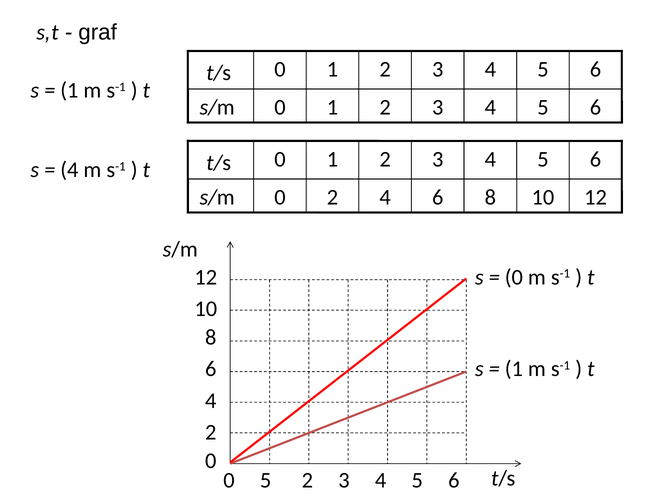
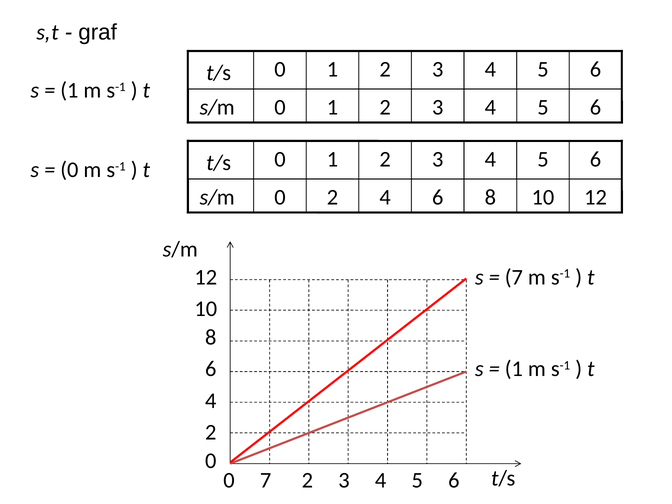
4: 4 -> 0 (69, 170)
0: 0 -> 7 (514, 277)
0 5: 5 -> 7 (266, 480)
